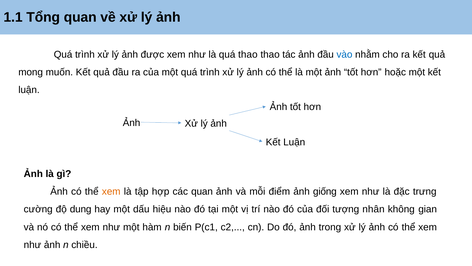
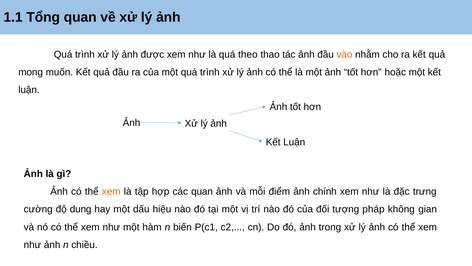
quá thao: thao -> theo (248, 54)
vào colour: blue -> orange (344, 54)
giống: giống -> chính (325, 191)
nhân: nhân -> pháp (373, 209)
